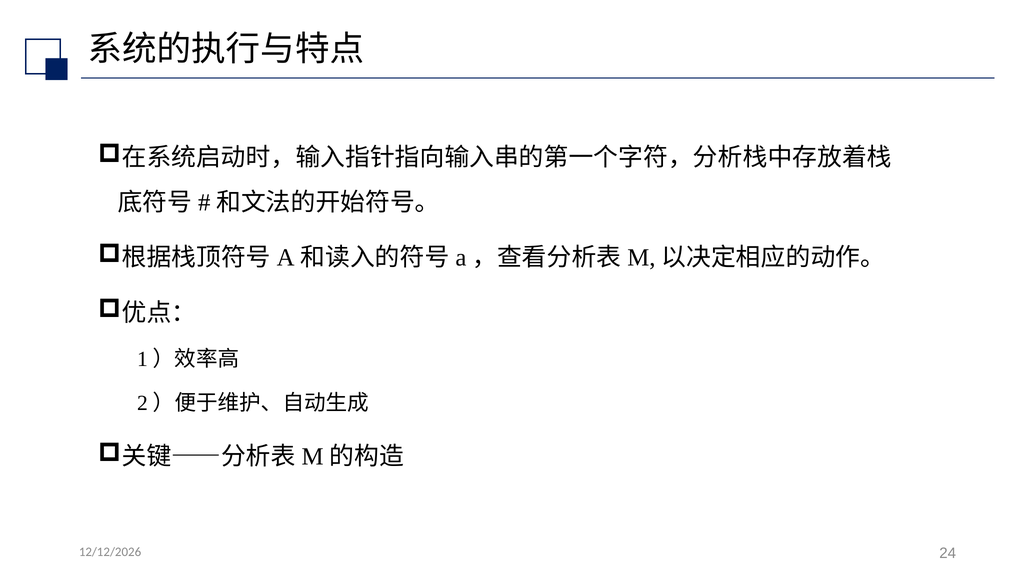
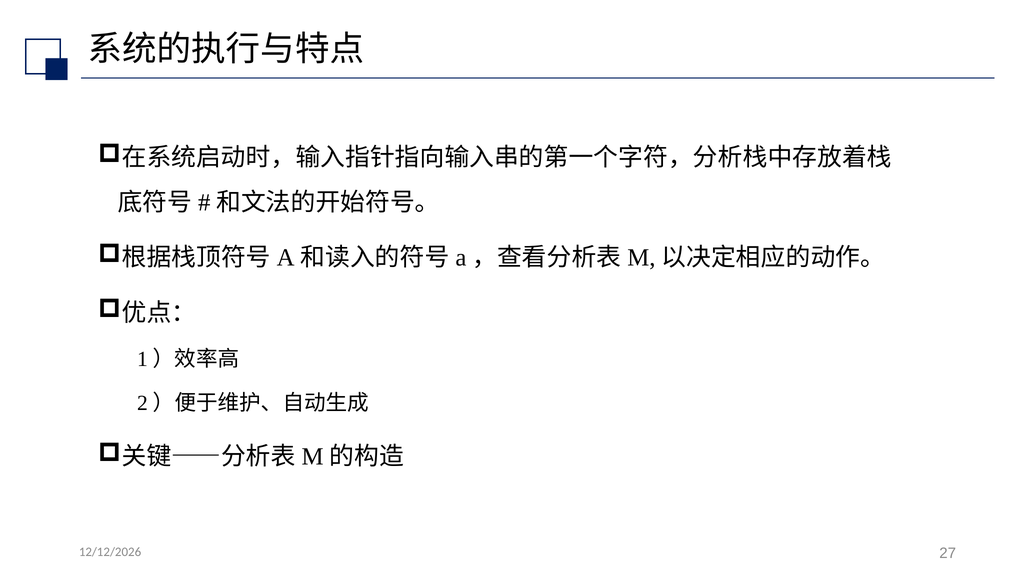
24: 24 -> 27 (948, 554)
